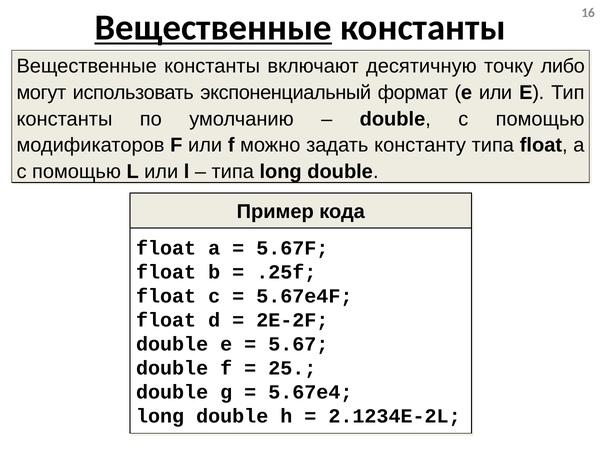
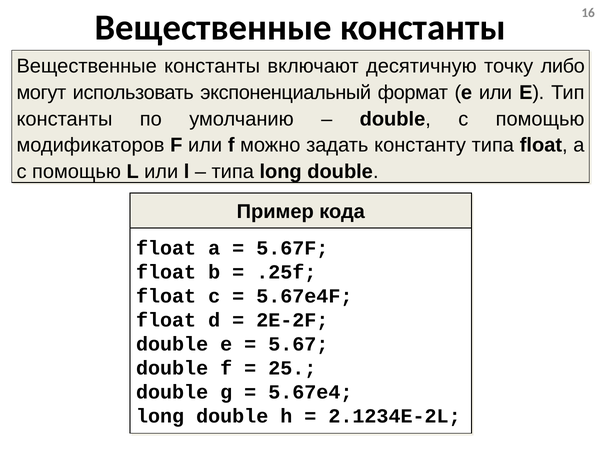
Вещественные underline: present -> none (213, 28)
